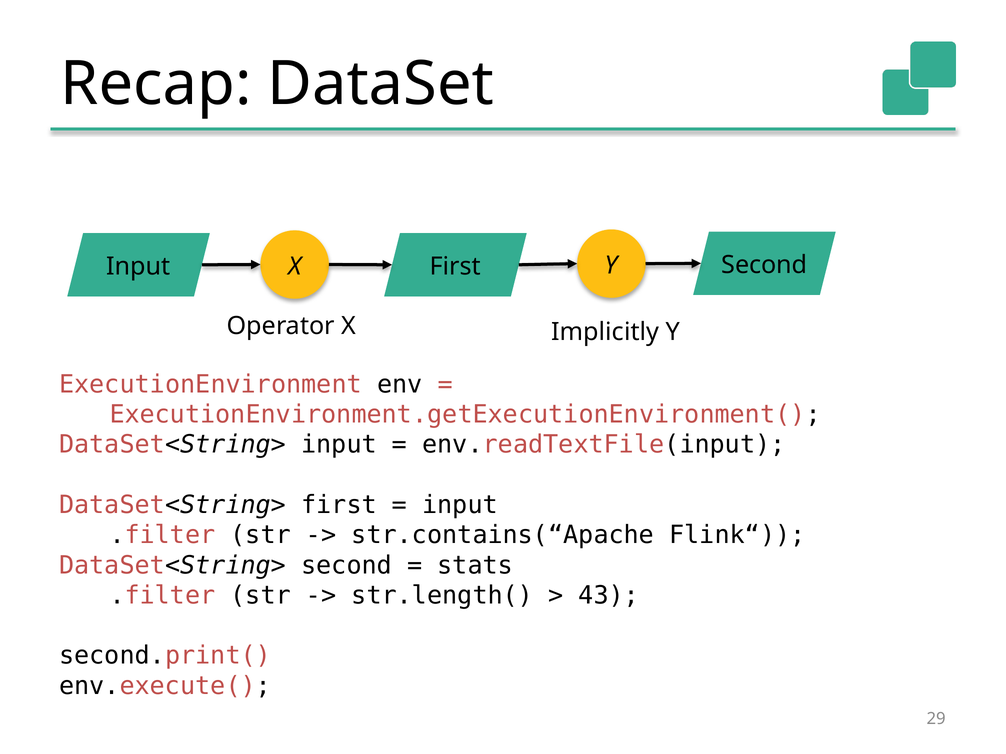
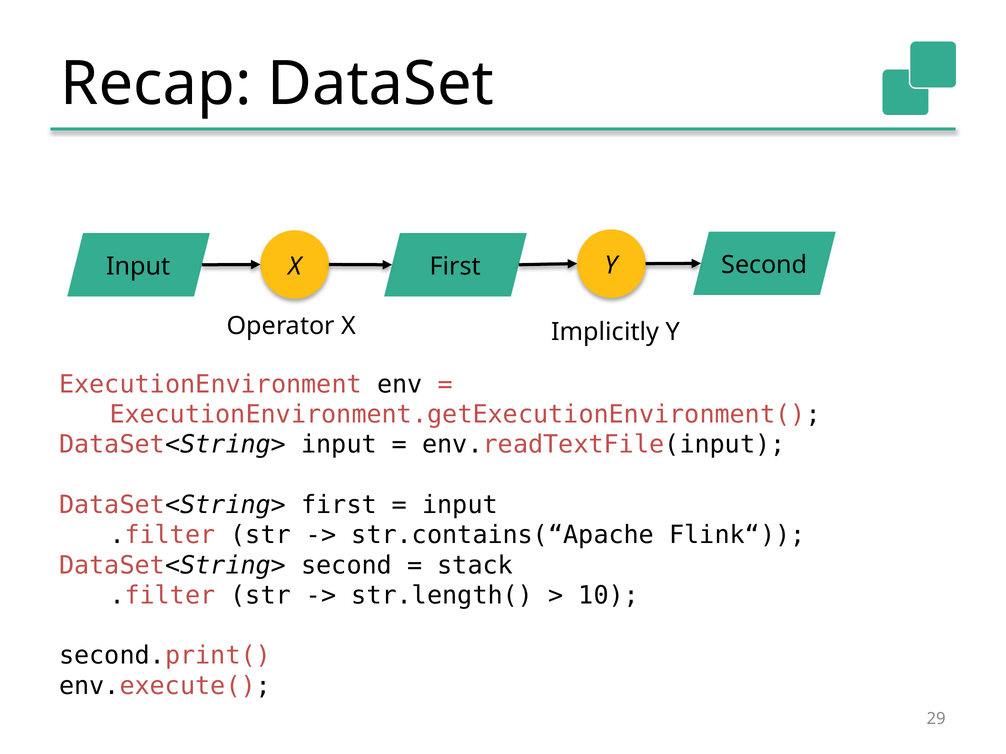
stats: stats -> stack (475, 566)
43: 43 -> 10 (609, 596)
